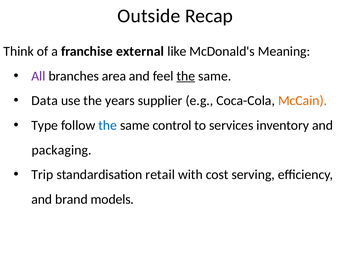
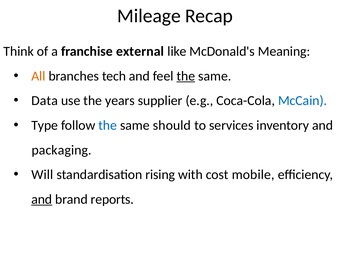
Outside: Outside -> Mileage (149, 16)
All colour: purple -> orange (38, 76)
area: area -> tech (114, 76)
McCain colour: orange -> blue (303, 101)
control: control -> should (172, 125)
Trip: Trip -> Will (42, 175)
retail: retail -> rising (160, 175)
serving: serving -> mobile (253, 175)
and underline: none -> present (42, 199)
models: models -> reports (112, 199)
